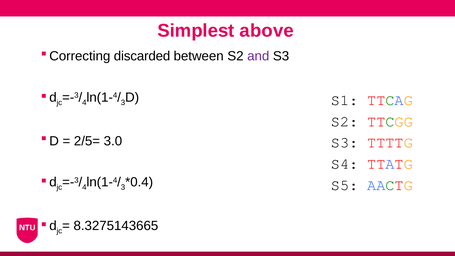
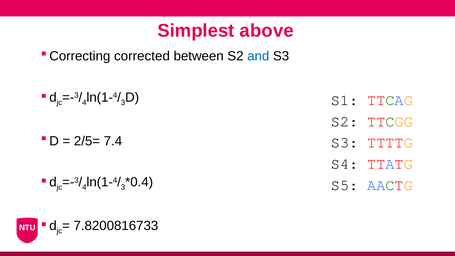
discarded: discarded -> corrected (142, 56)
and colour: purple -> blue (258, 56)
3.0: 3.0 -> 7.4 (113, 141)
8.3275143665: 8.3275143665 -> 7.8200816733 (116, 226)
